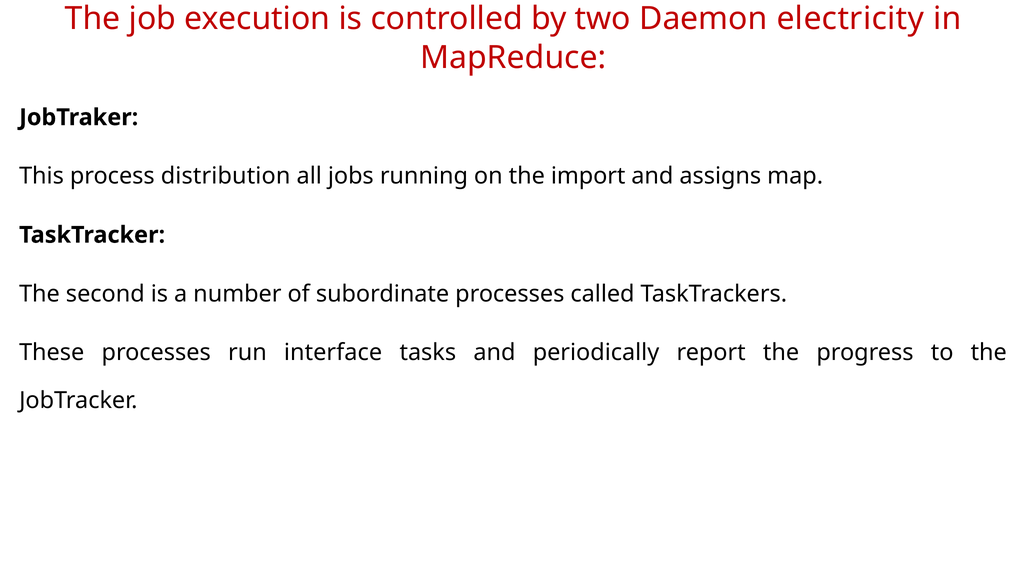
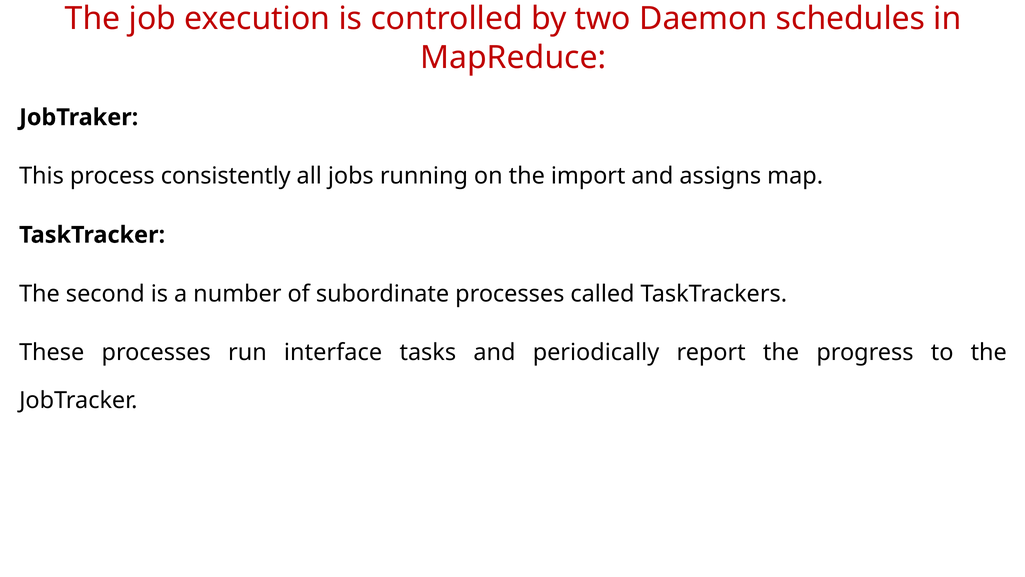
electricity: electricity -> schedules (851, 19)
distribution: distribution -> consistently (226, 176)
